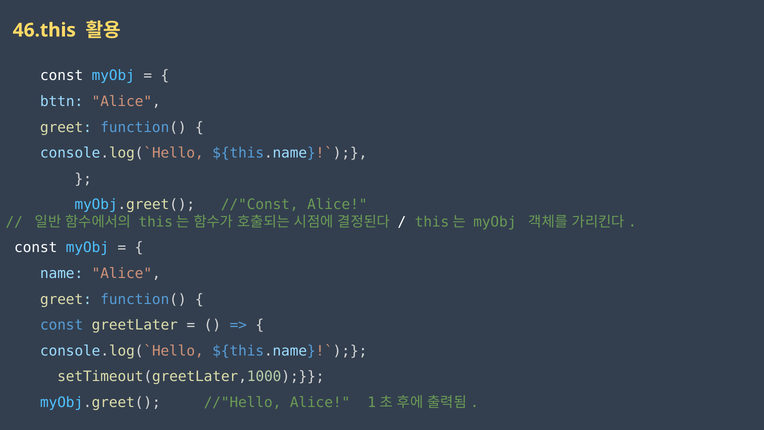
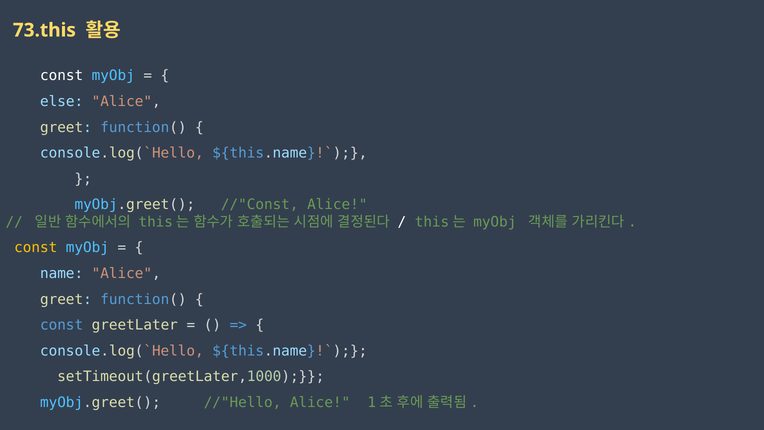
46.this: 46.this -> 73.this (44, 30)
bttn: bttn -> else (62, 101)
const colour: white -> yellow (36, 248)
